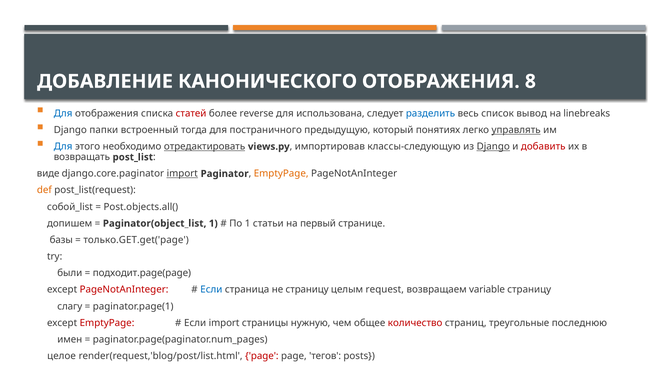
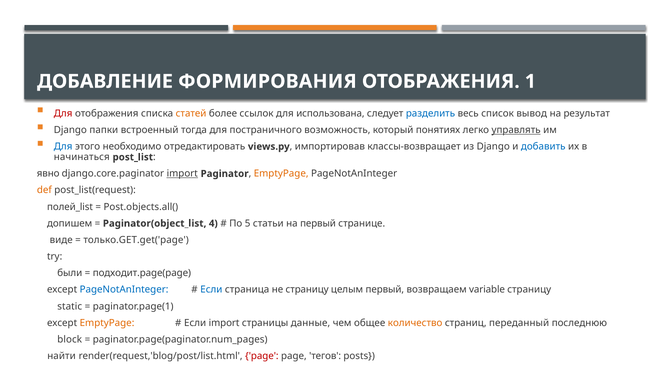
КАНОНИЧЕСКОГО: КАНОНИЧЕСКОГО -> ФОРМИРОВАНИЯ (267, 81)
8: 8 -> 1 (530, 81)
Для colour: blue -> red (63, 113)
статей colour: red -> orange (191, 113)
reverse: reverse -> ссылок (257, 113)
linebreaks: linebreaks -> результат (587, 113)
предыдущую: предыдущую -> возможность (337, 130)
отредактировать underline: present -> none (205, 146)
классы-следующую: классы-следующую -> классы-возвращает (414, 146)
Django underline: present -> none (493, 146)
добавить colour: red -> blue (543, 146)
возвращать: возвращать -> начинаться (82, 157)
виде: виде -> явно (48, 174)
собой_list: собой_list -> полей_list (70, 207)
Paginator(object_list 1: 1 -> 4 (213, 223)
По 1: 1 -> 5 (248, 223)
базы: базы -> виде (61, 240)
PageNotAnInteger colour: red -> blue (124, 290)
целым request: request -> первый (385, 290)
слагу: слагу -> static (70, 306)
EmptyPage colour: red -> orange (107, 323)
нужную: нужную -> данные (310, 323)
количество colour: red -> orange (415, 323)
треугольные: треугольные -> переданный (519, 323)
имен: имен -> block (70, 339)
целое: целое -> найти (62, 356)
